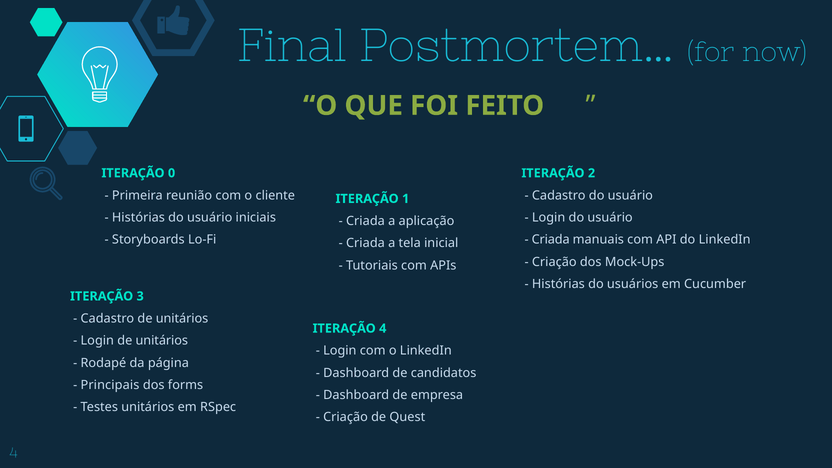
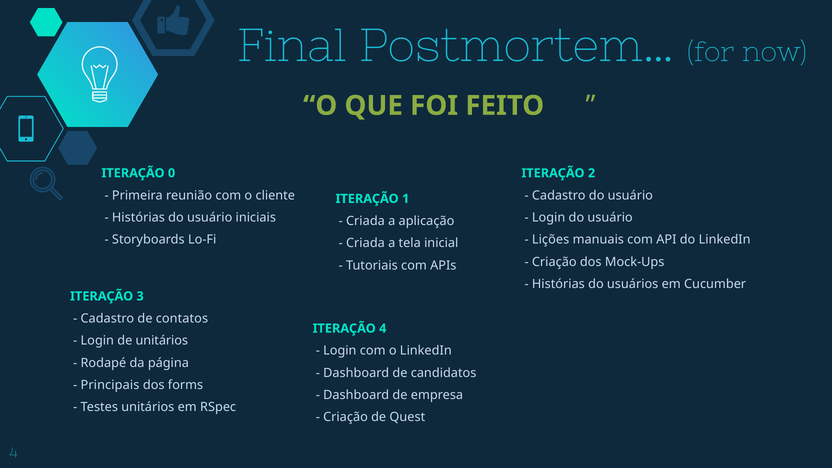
Criada: Criada -> Lições (551, 240)
Cadastro de unitários: unitários -> contatos (182, 318)
